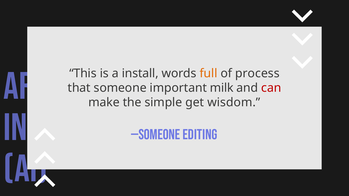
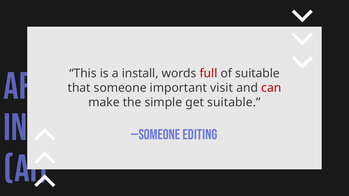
full colour: orange -> red (208, 74)
of process: process -> suitable (257, 74)
milk: milk -> visit (222, 88)
get wisdom: wisdom -> suitable (234, 103)
